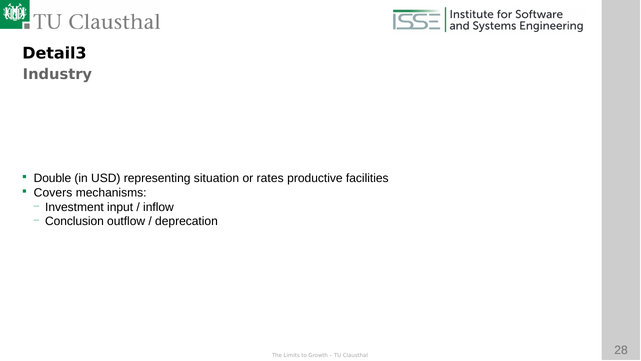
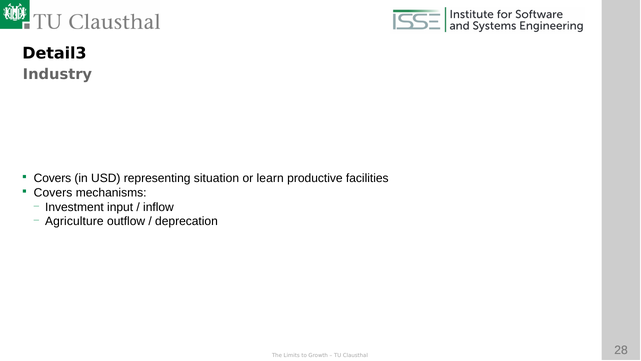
Double: Double -> Covers (52, 178)
rates: rates -> learn (270, 178)
Conclusion: Conclusion -> Agriculture (74, 221)
